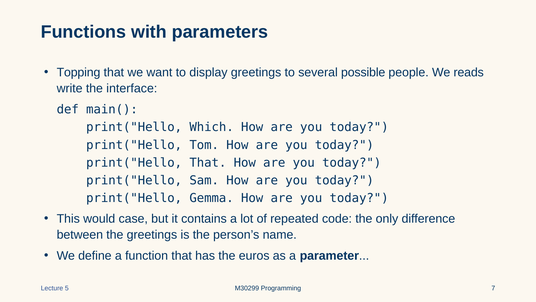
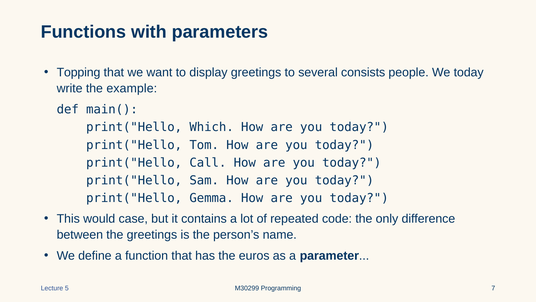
possible: possible -> consists (363, 72)
We reads: reads -> today (469, 72)
interface: interface -> example (132, 88)
print("Hello That: That -> Call (208, 162)
